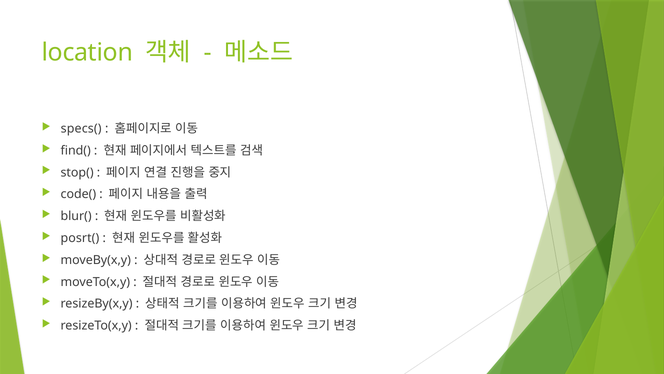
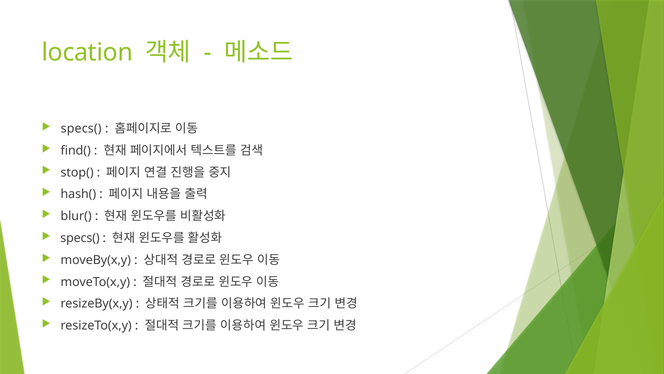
code(: code( -> hash( (78, 194)
posrt(: posrt( -> specs( (80, 238)
